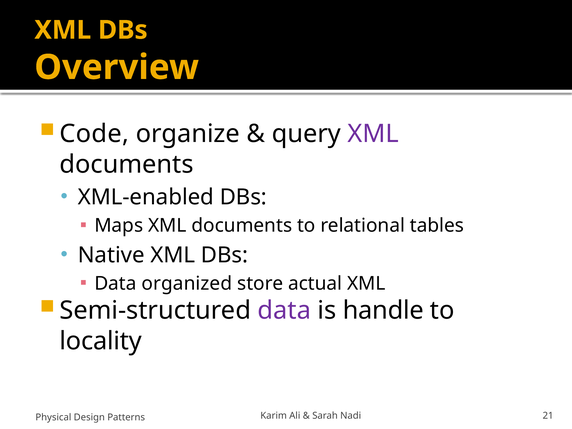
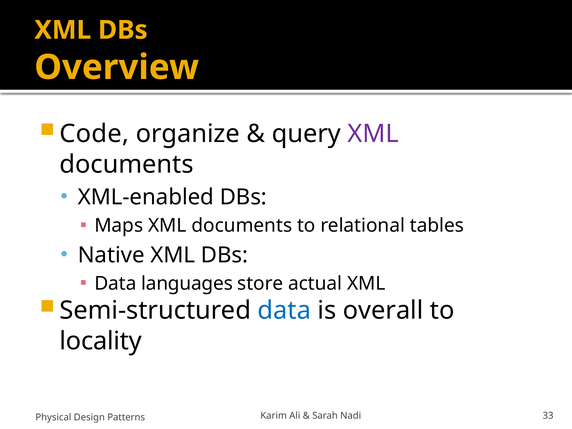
organized: organized -> languages (187, 283)
data colour: purple -> blue (284, 311)
handle: handle -> overall (383, 311)
21: 21 -> 33 (548, 416)
